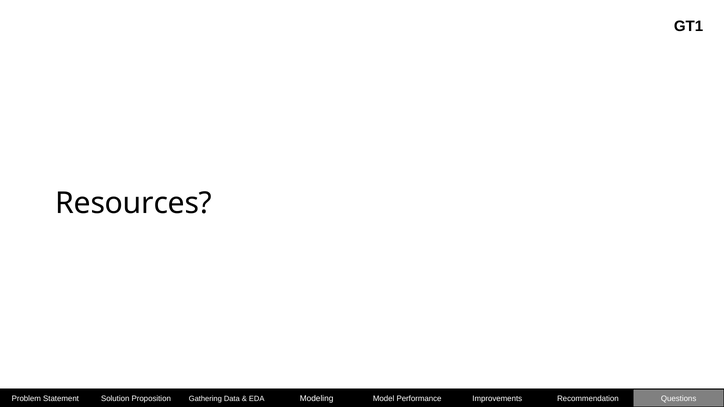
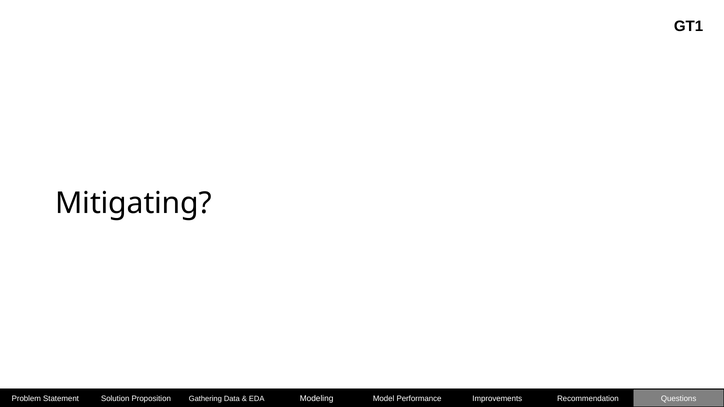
Resources: Resources -> Mitigating (134, 203)
